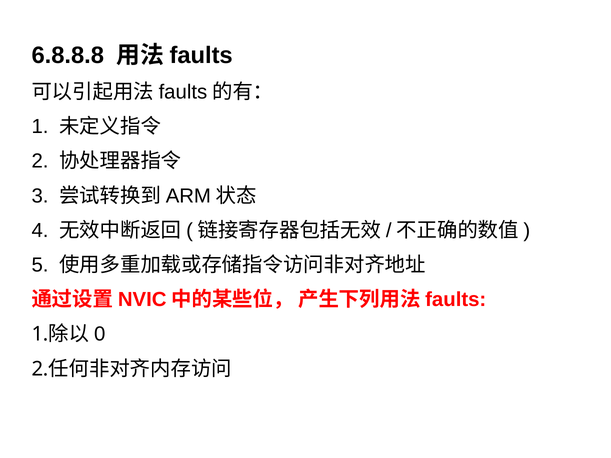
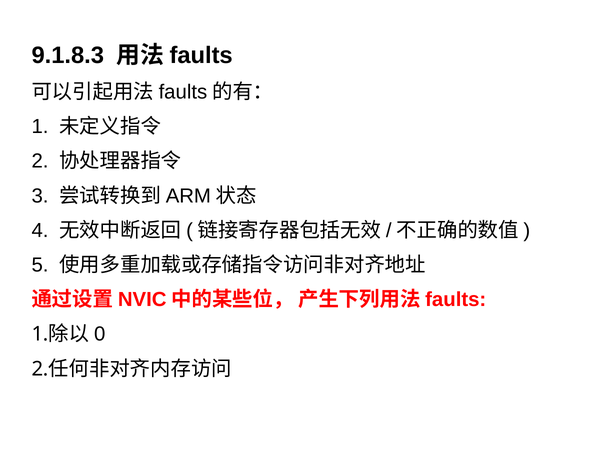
6.8.8.8: 6.8.8.8 -> 9.1.8.3 (68, 56)
